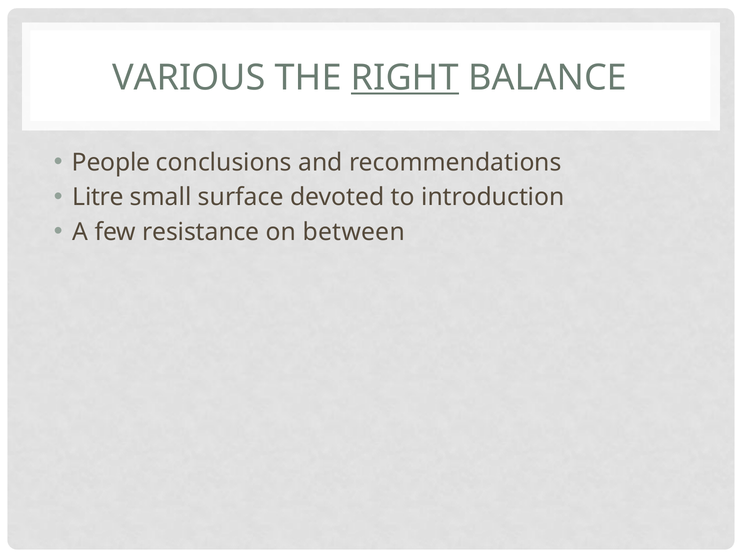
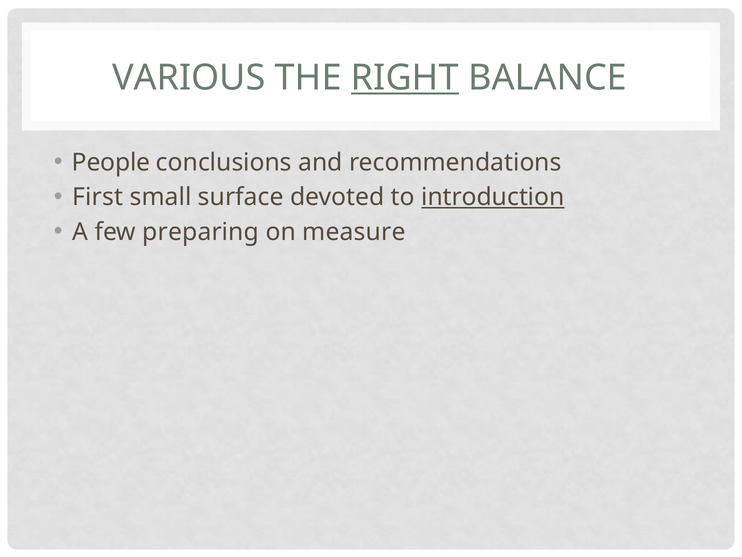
Litre: Litre -> First (98, 197)
introduction underline: none -> present (493, 197)
resistance: resistance -> preparing (201, 232)
between: between -> measure (354, 232)
